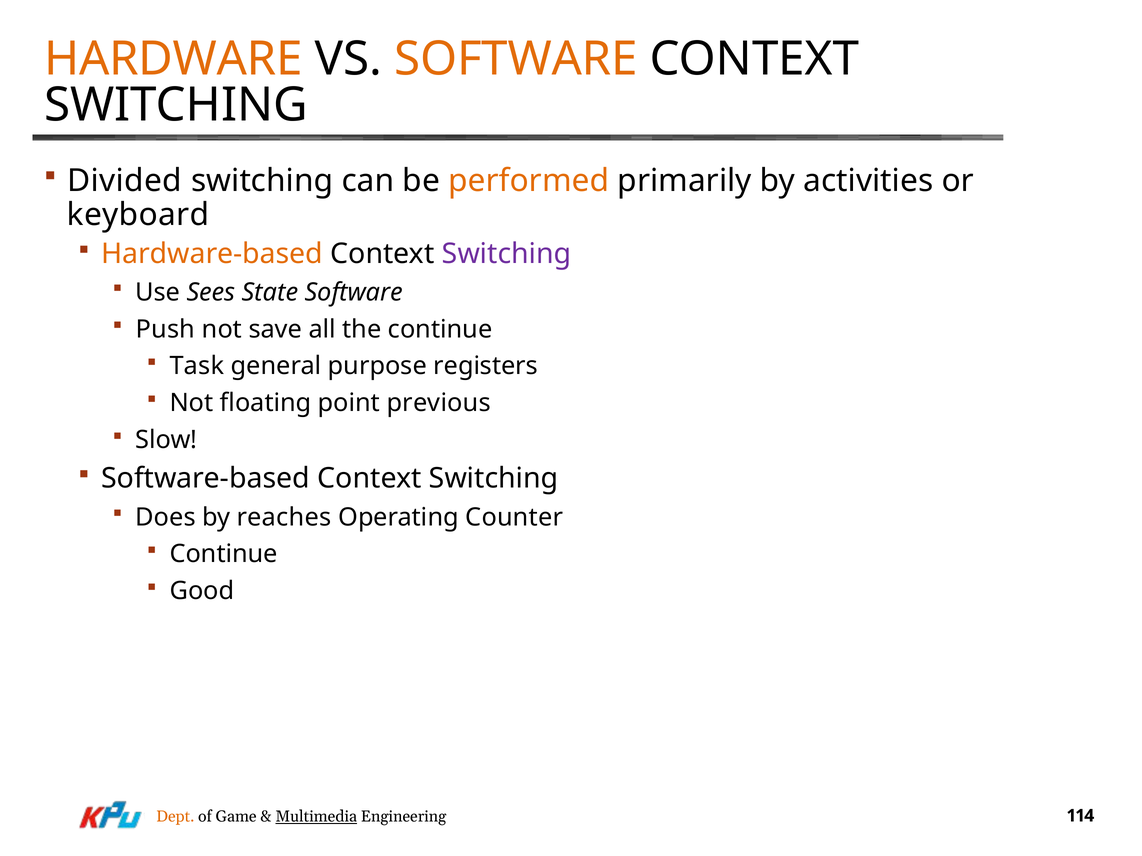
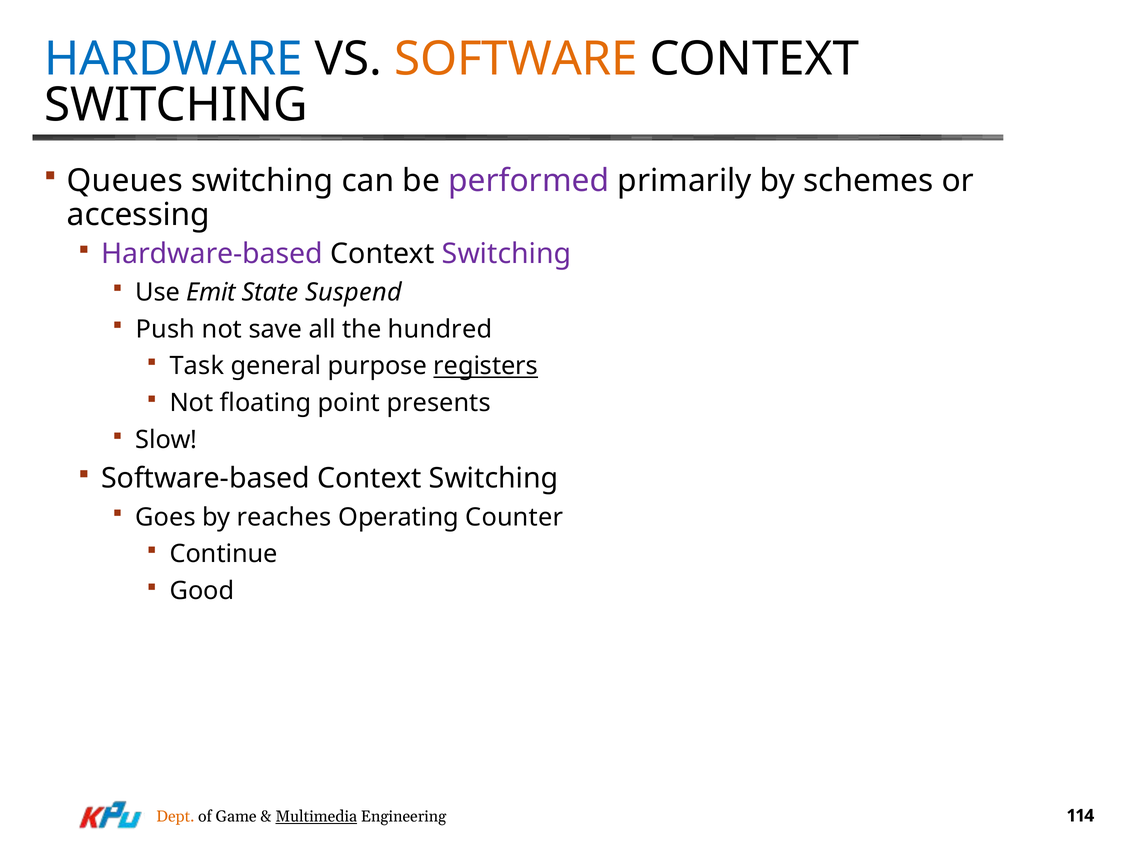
HARDWARE colour: orange -> blue (173, 59)
Divided: Divided -> Queues (125, 181)
performed colour: orange -> purple (529, 181)
activities: activities -> schemes (868, 181)
keyboard: keyboard -> accessing (138, 215)
Hardware-based colour: orange -> purple (212, 254)
Sees: Sees -> Emit (211, 293)
State Software: Software -> Suspend (354, 293)
the continue: continue -> hundred (440, 329)
registers underline: none -> present (486, 366)
previous: previous -> presents (439, 403)
Does: Does -> Goes (166, 517)
